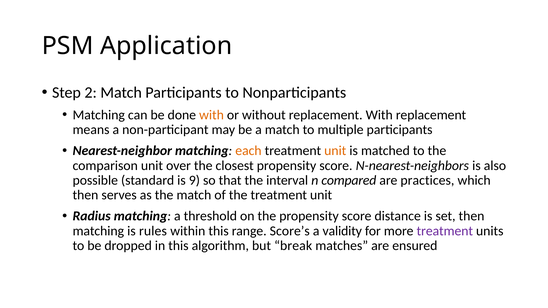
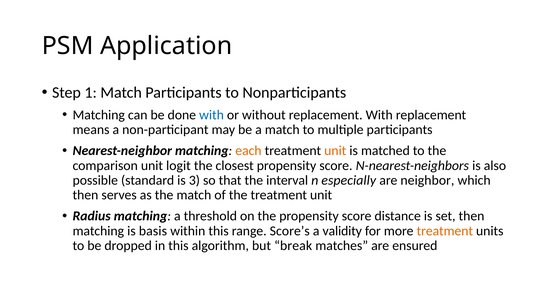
2: 2 -> 1 (91, 93)
with colour: orange -> blue (212, 115)
over: over -> logit (178, 166)
9: 9 -> 3 (194, 180)
compared: compared -> especially (349, 180)
practices: practices -> neighbor (427, 180)
rules: rules -> basis (153, 231)
treatment colour: purple -> orange (445, 231)
